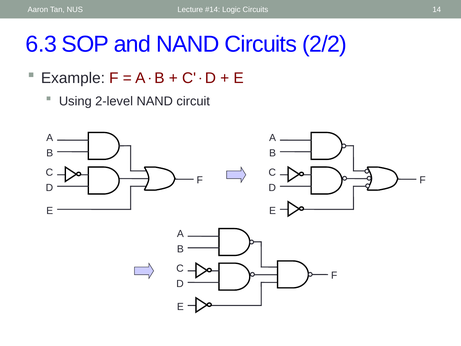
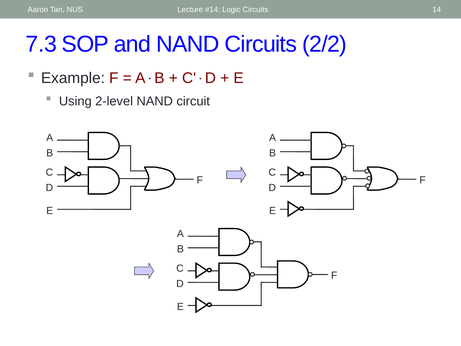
6.3: 6.3 -> 7.3 (41, 44)
